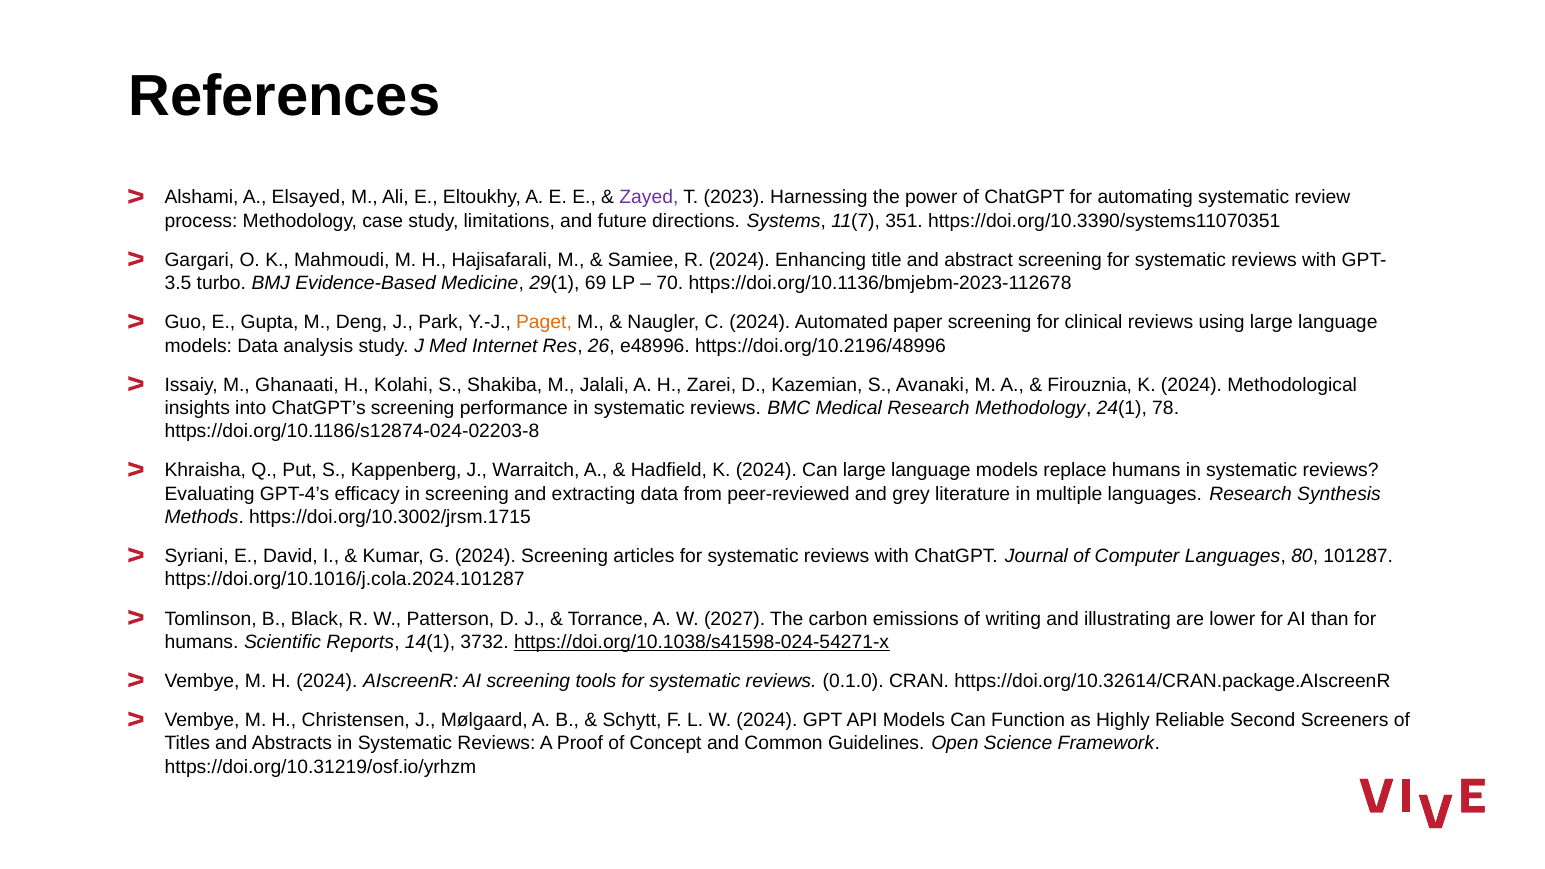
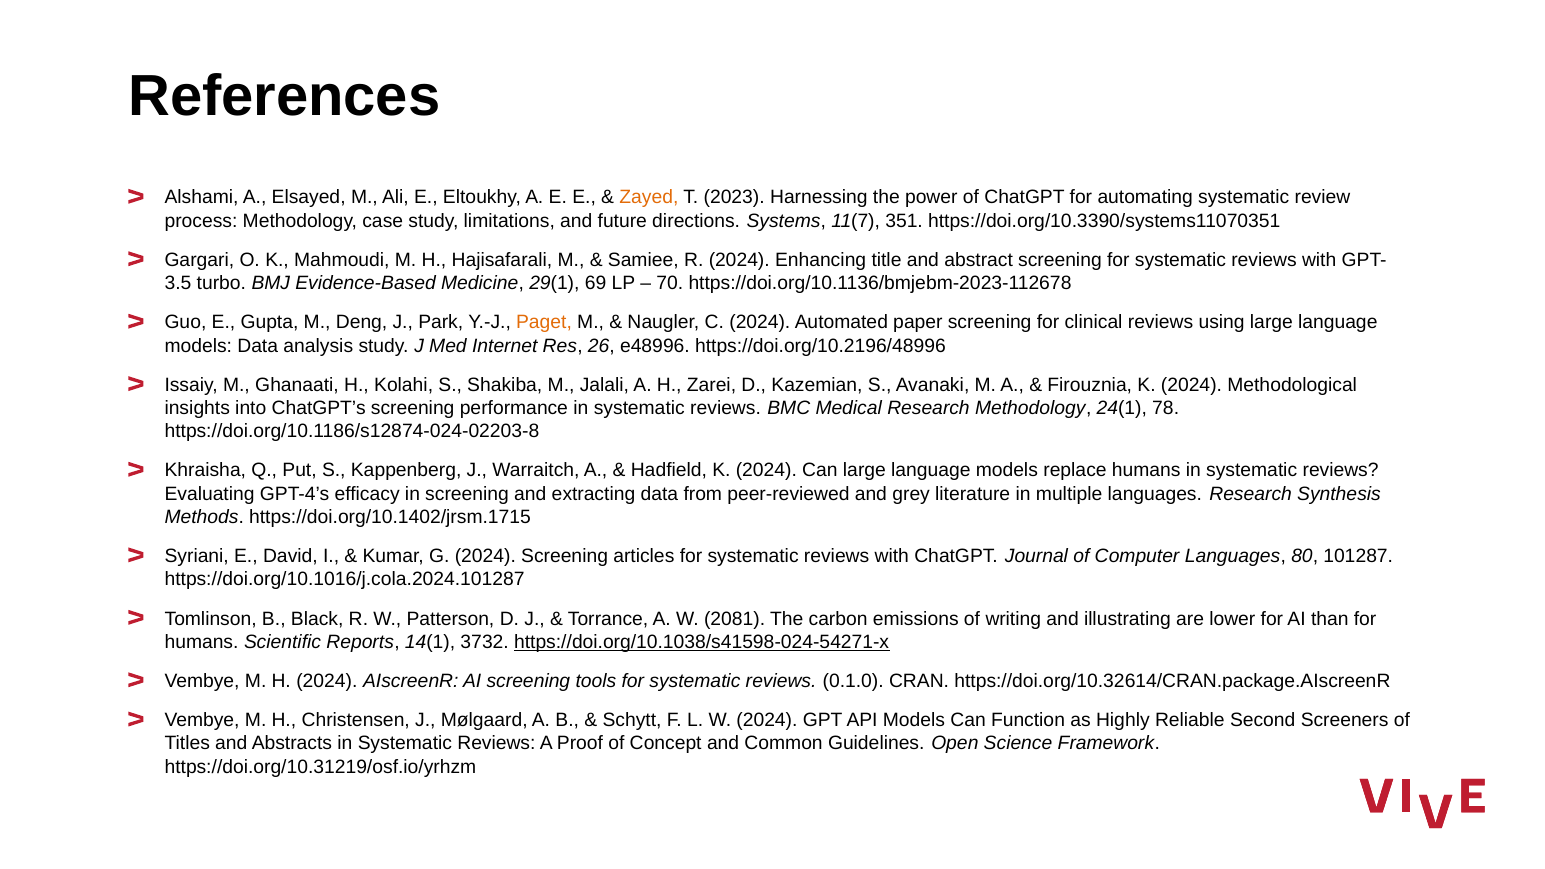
Zayed colour: purple -> orange (649, 198)
https://doi.org/10.3002/jrsm.1715: https://doi.org/10.3002/jrsm.1715 -> https://doi.org/10.1402/jrsm.1715 (390, 517)
2027: 2027 -> 2081 (735, 619)
